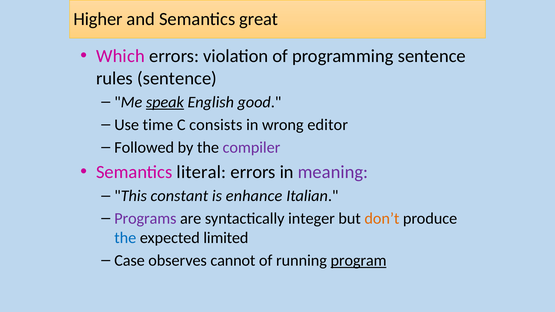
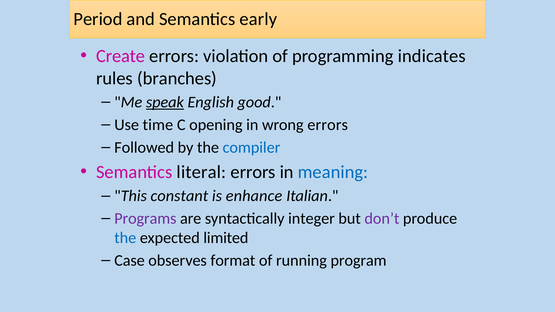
Higher: Higher -> Period (98, 19)
great: great -> early (258, 19)
Which: Which -> Create (121, 56)
programming sentence: sentence -> indicates (432, 56)
rules sentence: sentence -> branches (177, 78)
consists: consists -> opening (216, 125)
wrong editor: editor -> errors (328, 125)
compiler colour: purple -> blue (251, 147)
meaning colour: purple -> blue (333, 172)
don’t colour: orange -> purple (382, 219)
cannot: cannot -> format (233, 261)
program underline: present -> none (359, 261)
